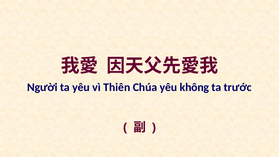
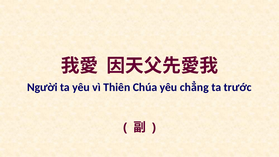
không: không -> chẳng (194, 87)
